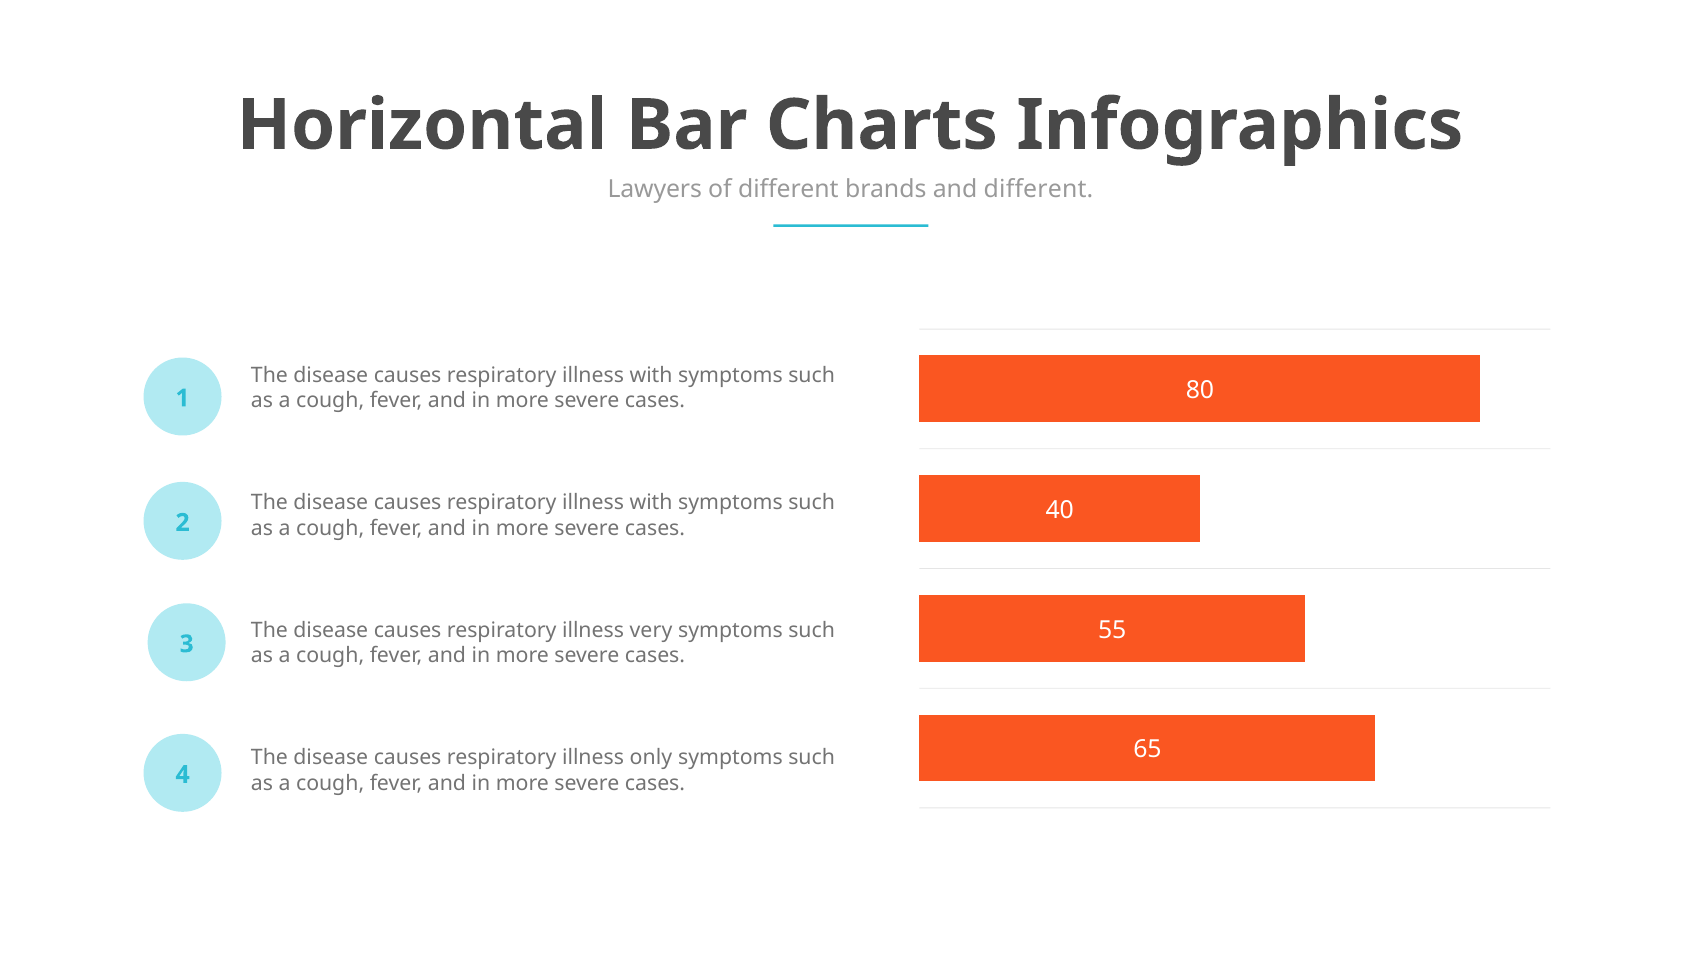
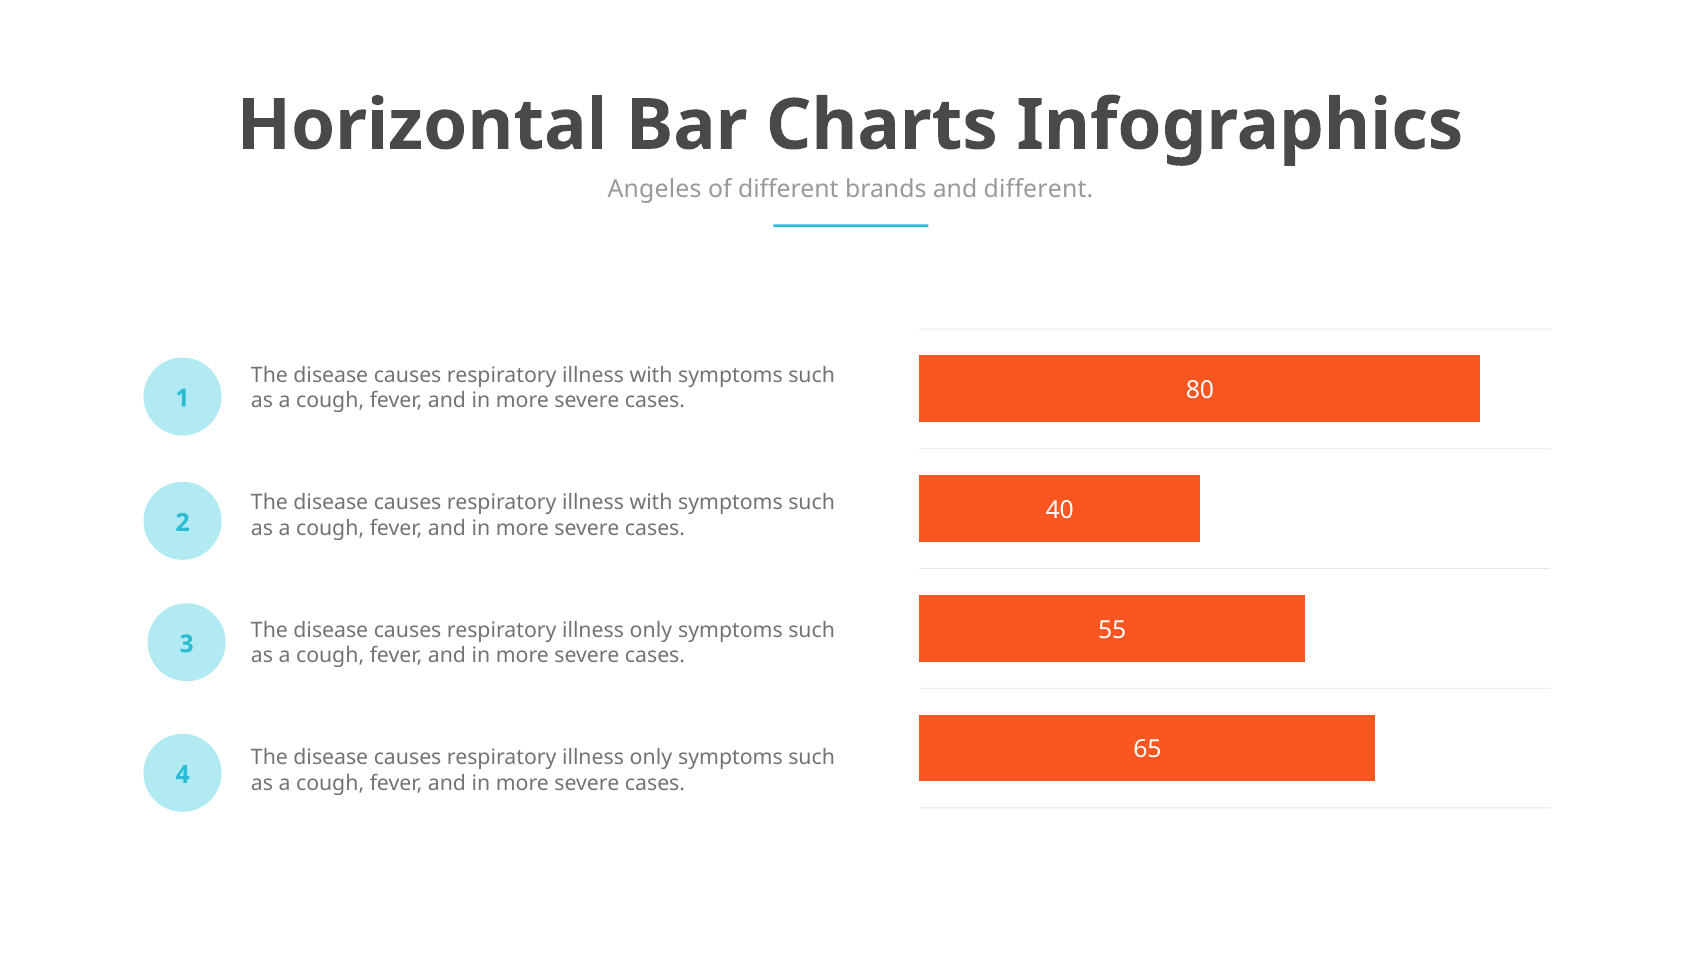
Lawyers: Lawyers -> Angeles (655, 189)
very: very -> only (651, 630)
